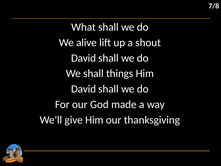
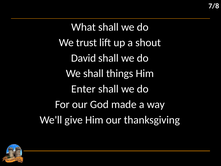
alive: alive -> trust (87, 42)
David: David -> Enter (83, 89)
